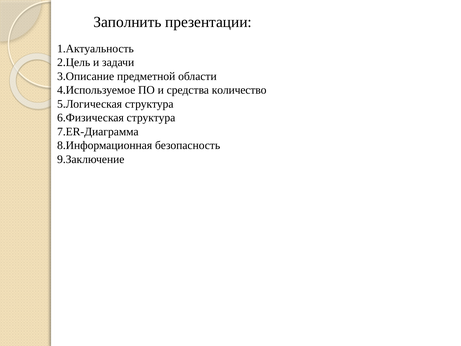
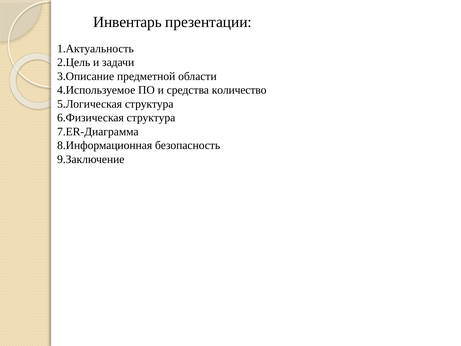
Заполнить: Заполнить -> Инвентарь (128, 22)
